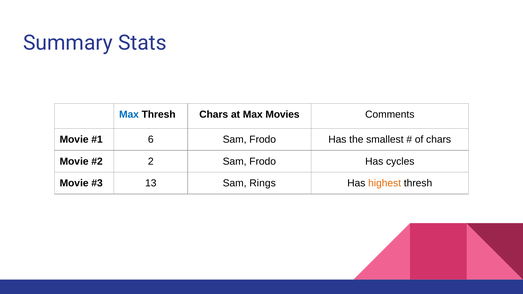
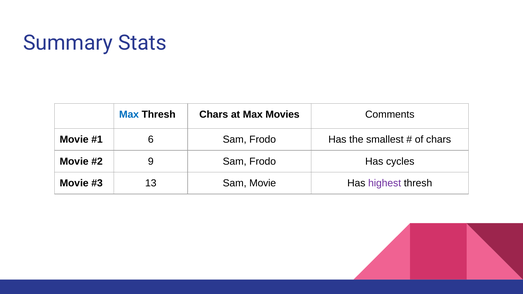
2: 2 -> 9 (151, 162)
Sam Rings: Rings -> Movie (263, 183)
highest colour: orange -> purple (385, 183)
